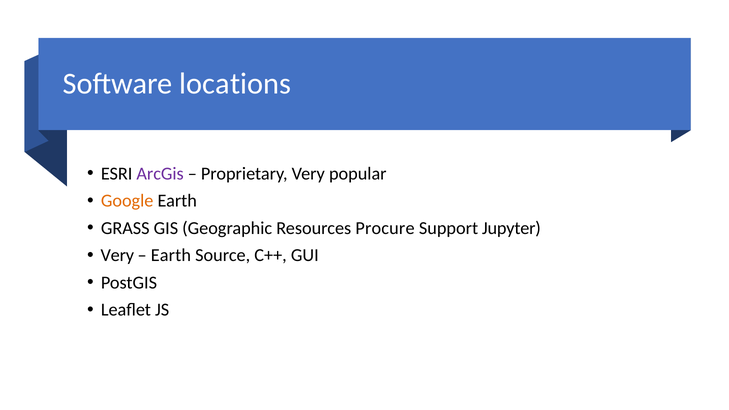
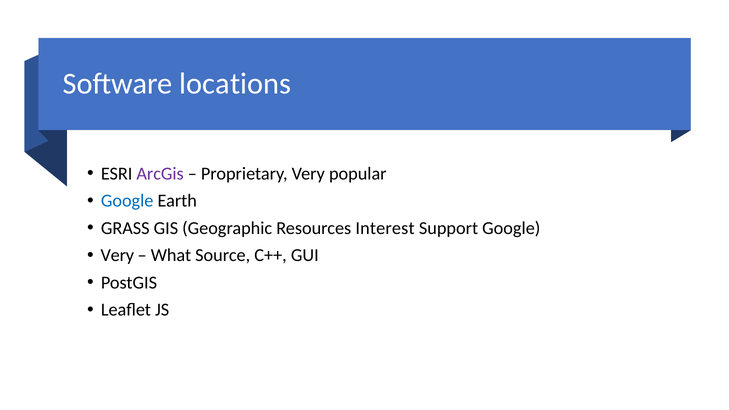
Google colour: orange -> blue (127, 201)
Procure: Procure -> Interest (385, 228)
Support Jupyter: Jupyter -> Google (511, 228)
Earth: Earth -> What (171, 255)
